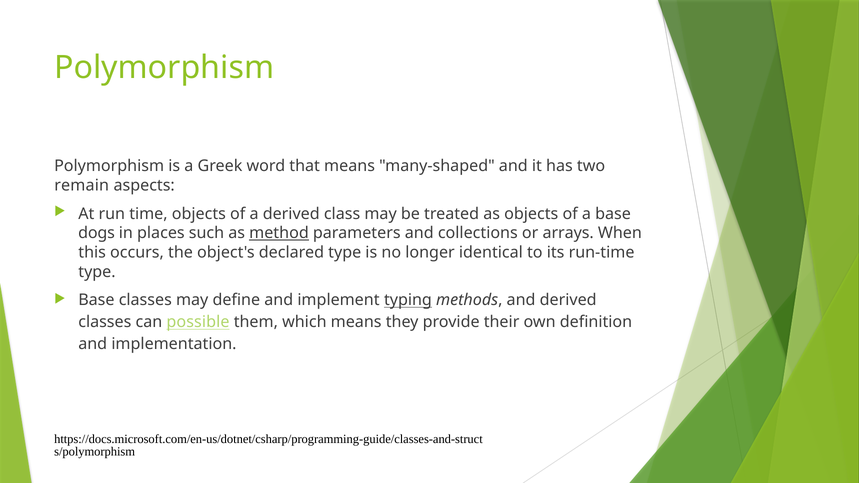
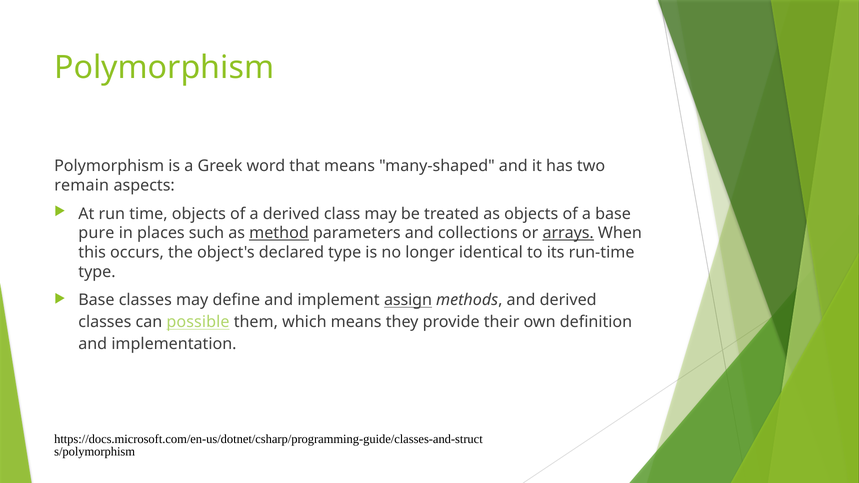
dogs: dogs -> pure (96, 233)
arrays underline: none -> present (568, 233)
typing: typing -> assign (408, 300)
